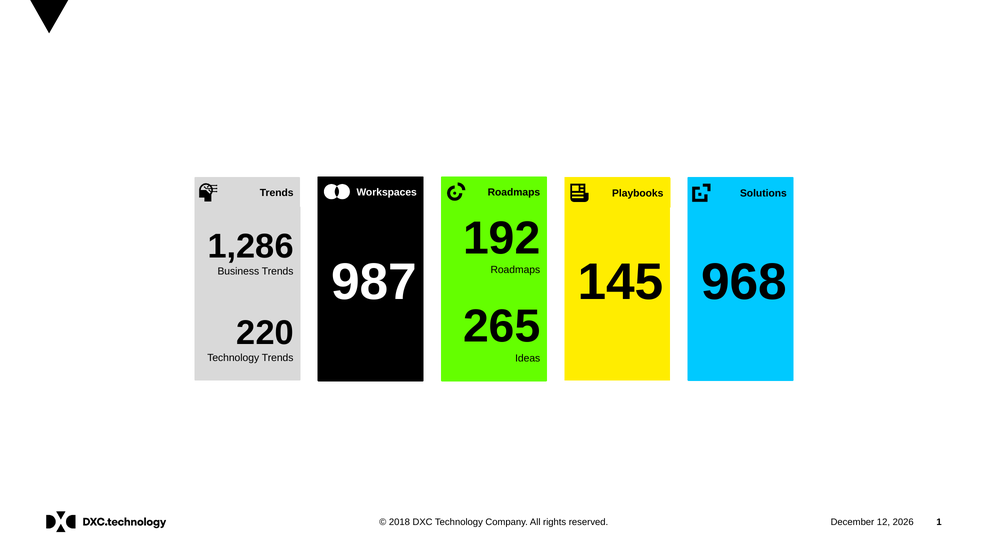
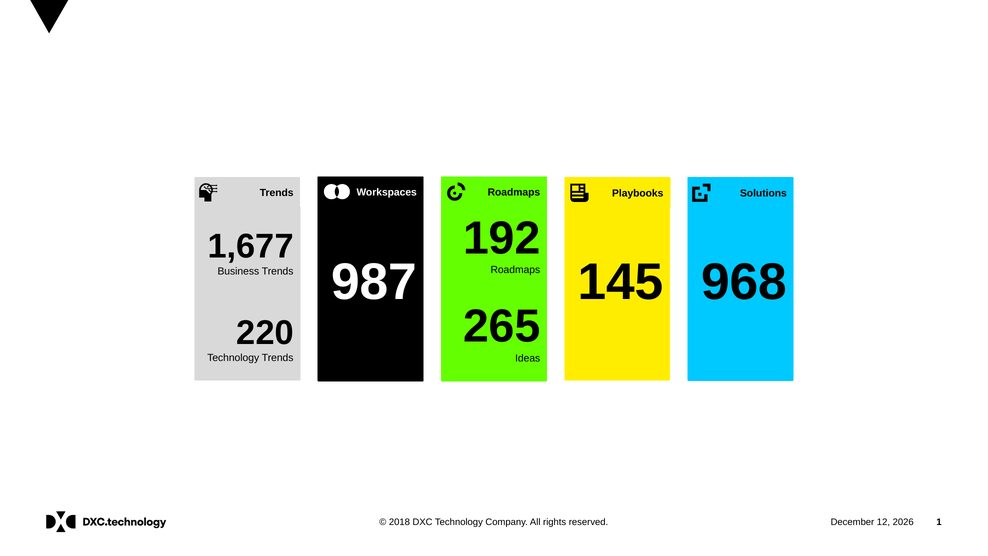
1,286: 1,286 -> 1,677 (251, 246)
